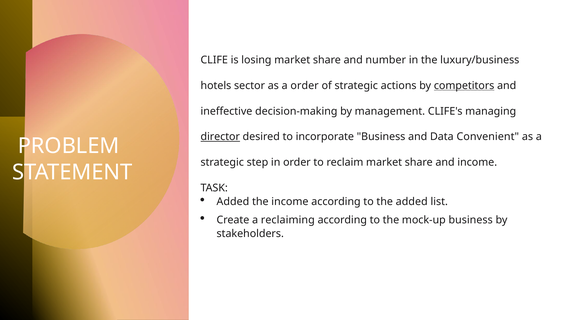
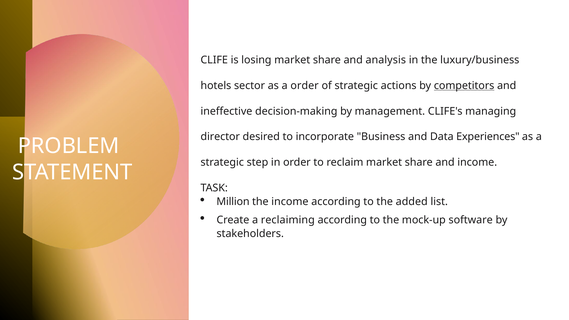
number: number -> analysis (386, 60)
director underline: present -> none (220, 137)
Convenient: Convenient -> Experiences (488, 137)
Added: Added -> Million (233, 202)
mock-up business: business -> software (471, 220)
